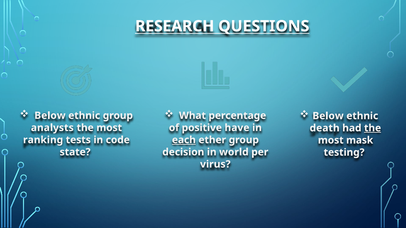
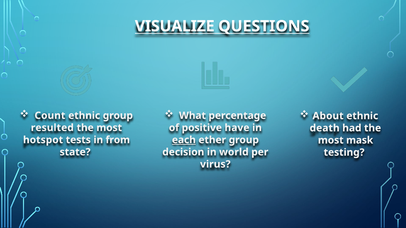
RESEARCH: RESEARCH -> VISUALIZE (175, 26)
Below: Below -> Count (50, 116)
Below: Below -> About (328, 116)
analysts: analysts -> resulted (52, 128)
the underline: present -> none (373, 128)
ranking: ranking -> hotspot (43, 140)
code: code -> from (118, 140)
